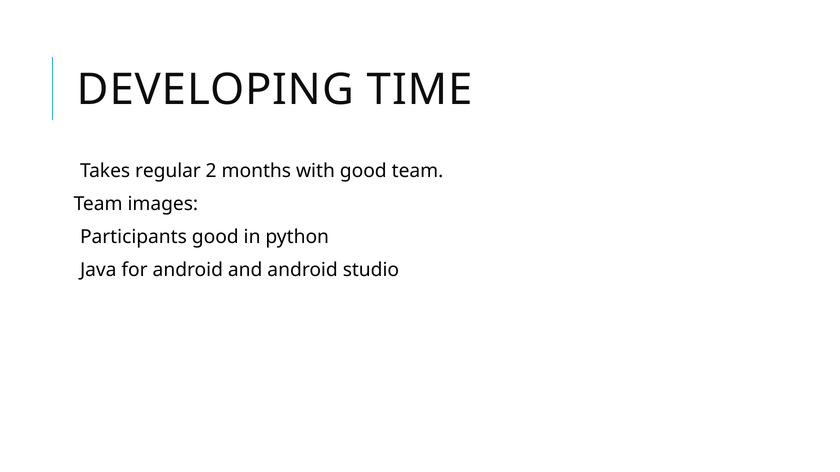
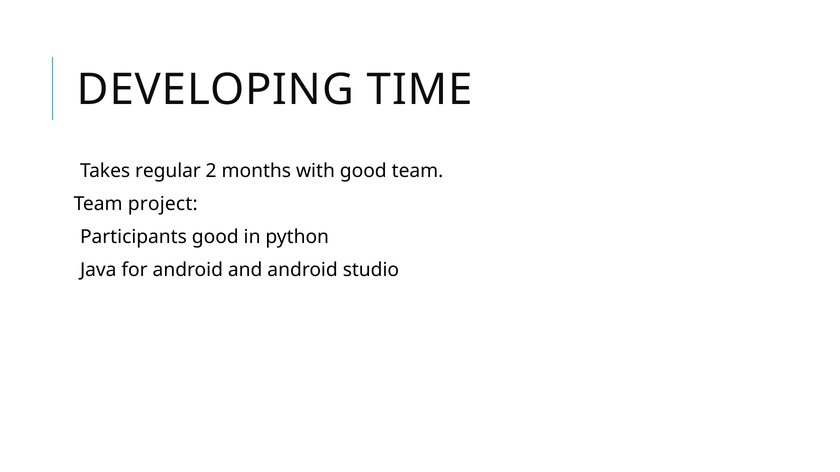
images: images -> project (163, 204)
